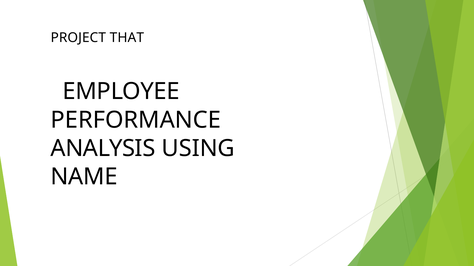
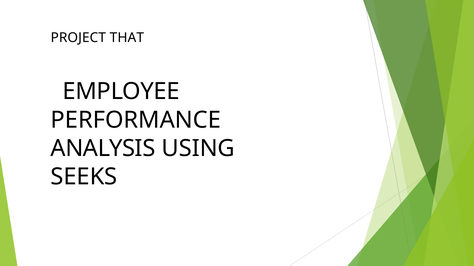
NAME: NAME -> SEEKS (84, 177)
